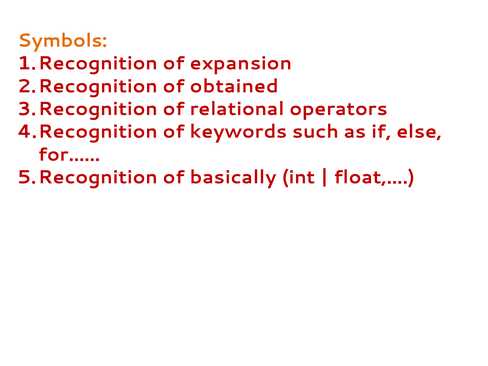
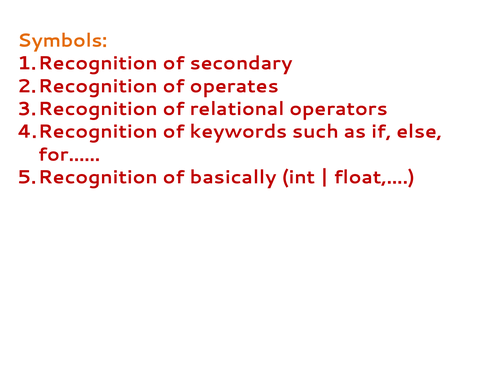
expansion: expansion -> secondary (241, 63)
obtained: obtained -> operates (234, 86)
